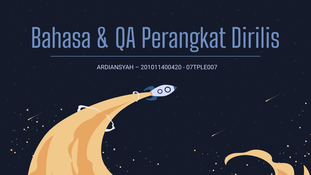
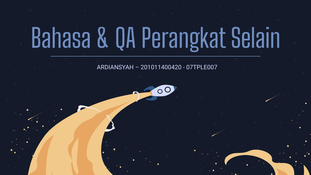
Dirilis: Dirilis -> Selain (256, 39)
